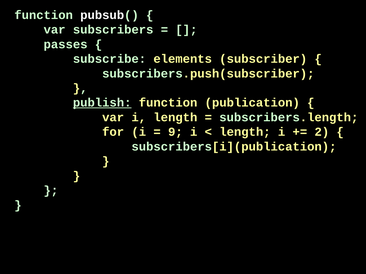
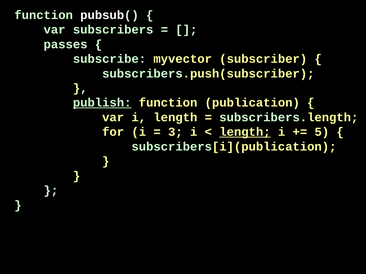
elements: elements -> myvector (183, 59)
9: 9 -> 3 (175, 132)
length underline: none -> present (245, 132)
2: 2 -> 5 (322, 132)
